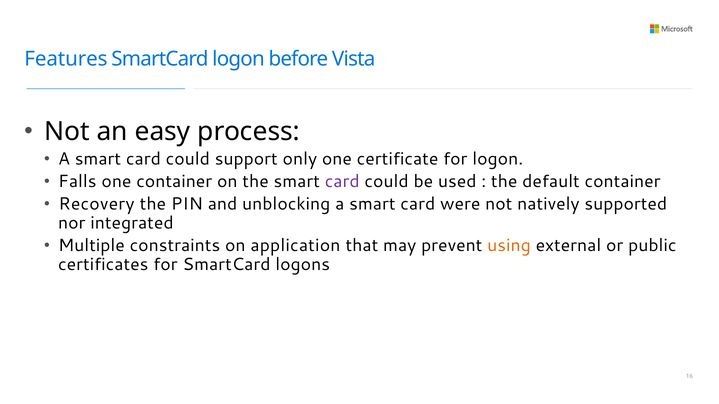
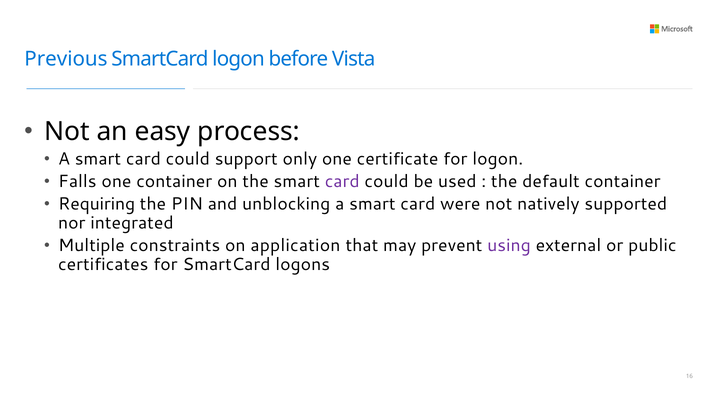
Features: Features -> Previous (66, 59)
Recovery: Recovery -> Requiring (97, 204)
using colour: orange -> purple (509, 246)
